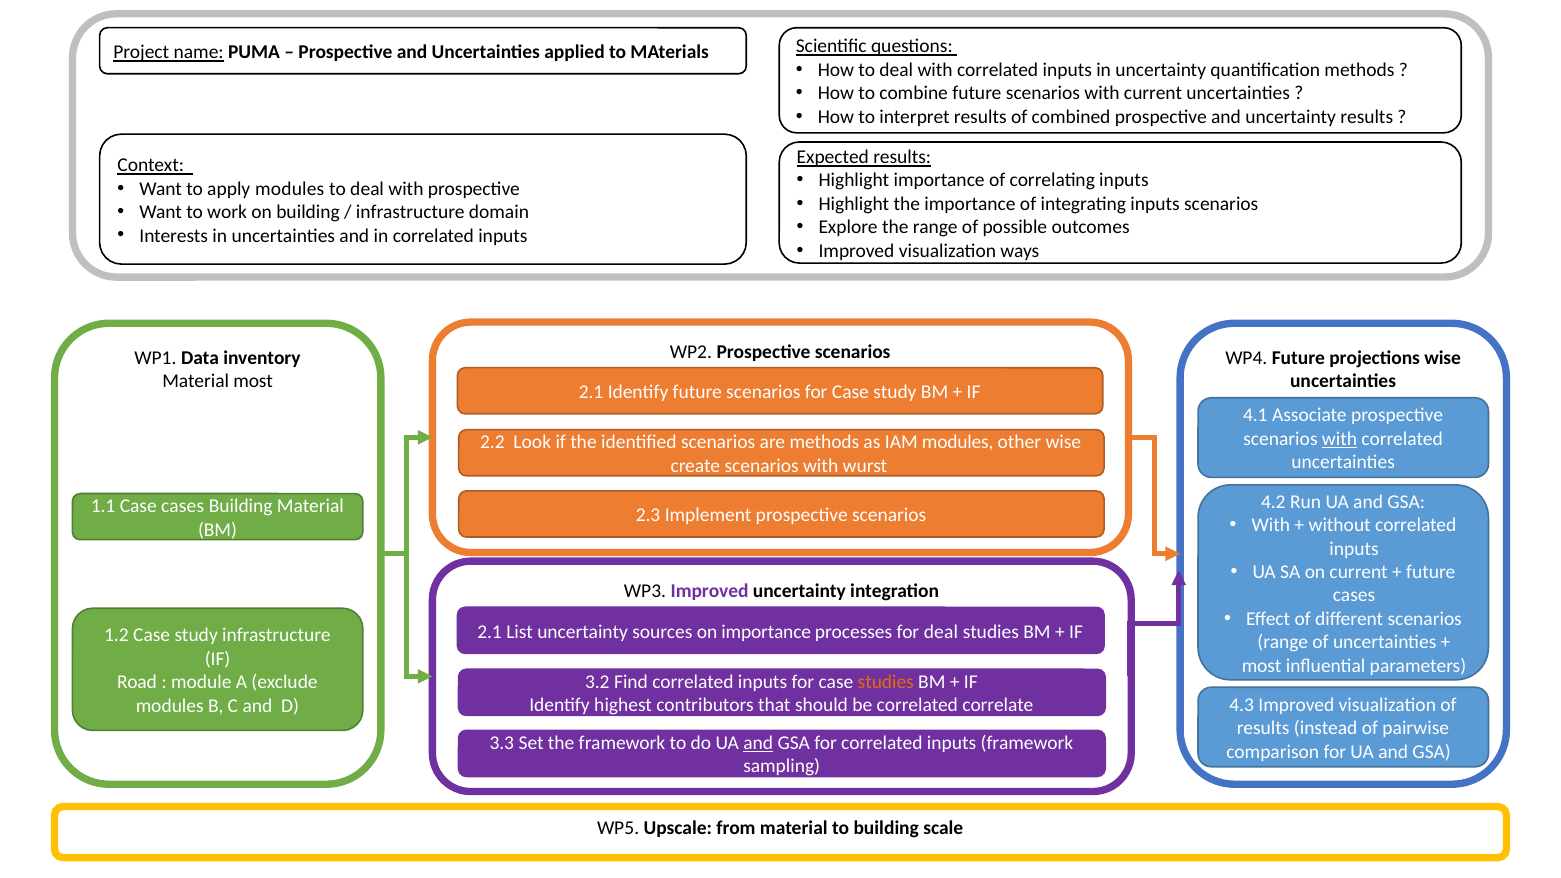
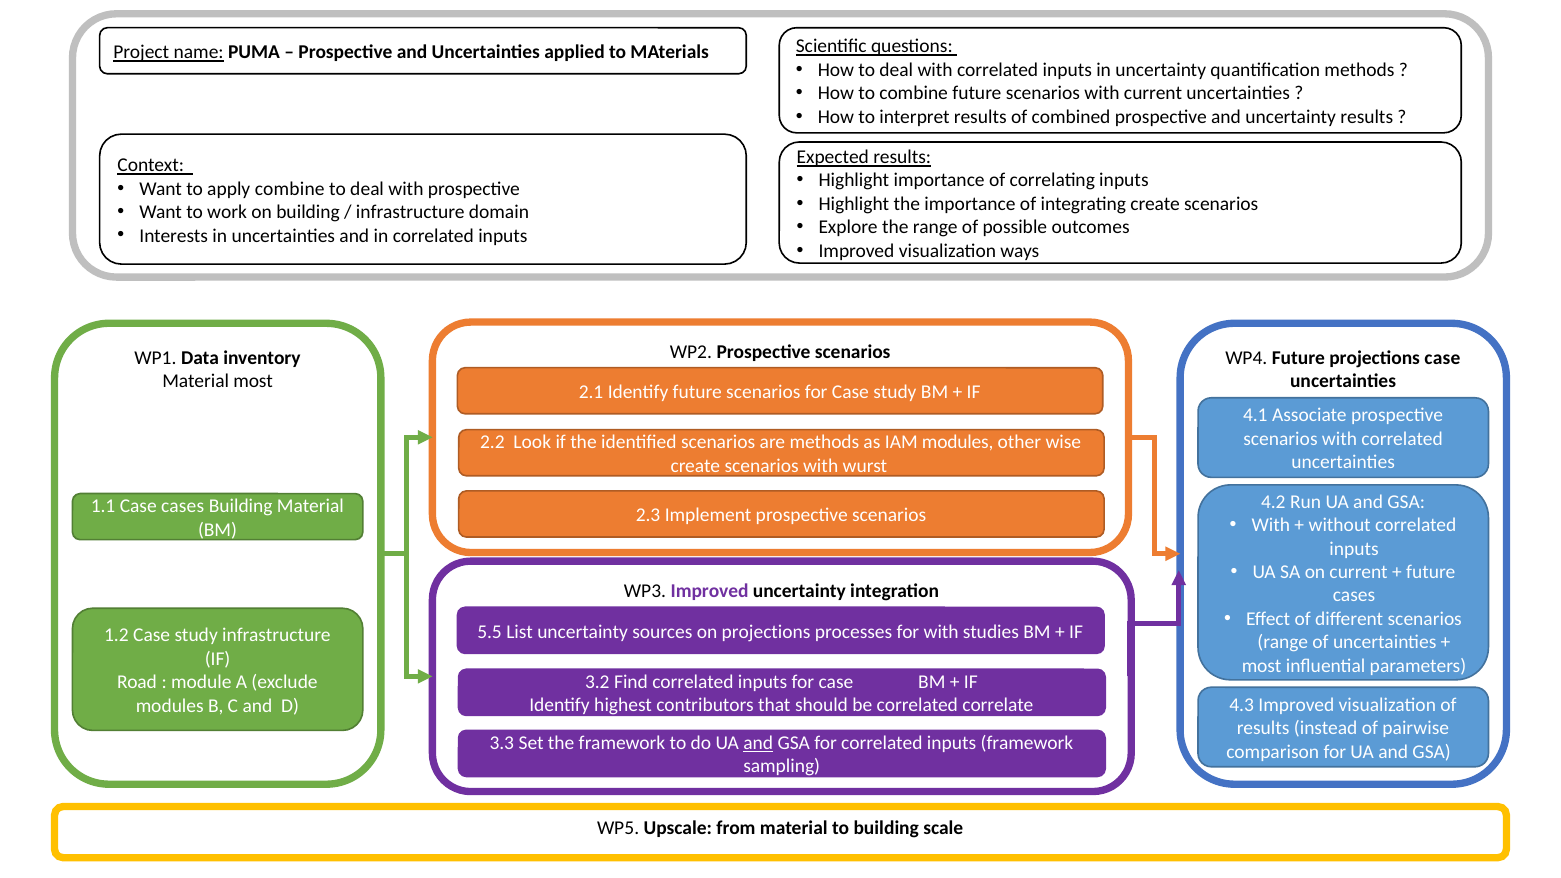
apply modules: modules -> combine (290, 189)
integrating inputs: inputs -> create (1155, 204)
projections wise: wise -> case (1442, 358)
with underline: present -> none (1339, 439)
2.1: 2.1 -> 5.5 (490, 632)
on importance: importance -> projections (766, 632)
for deal: deal -> with (941, 632)
studies colour: orange -> purple (886, 682)
